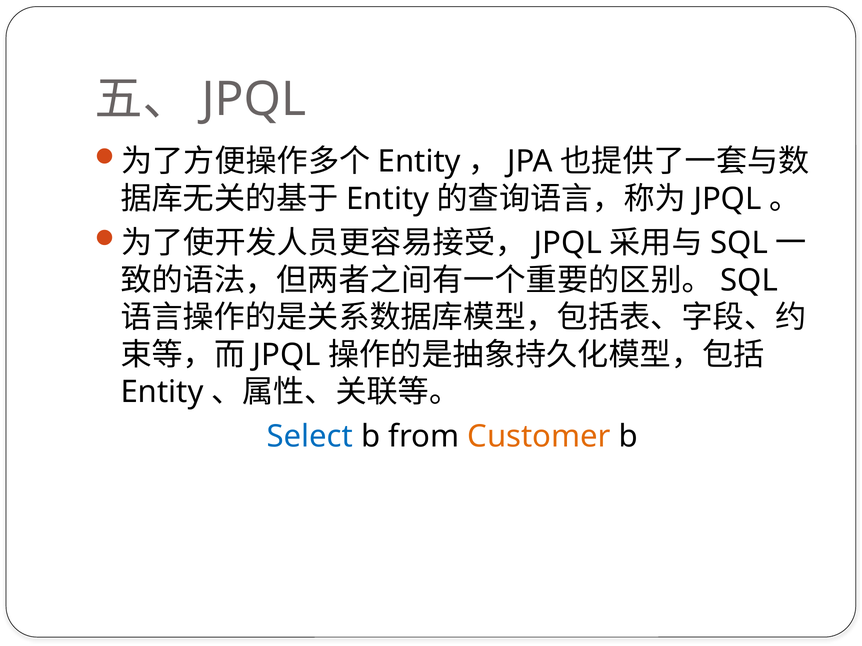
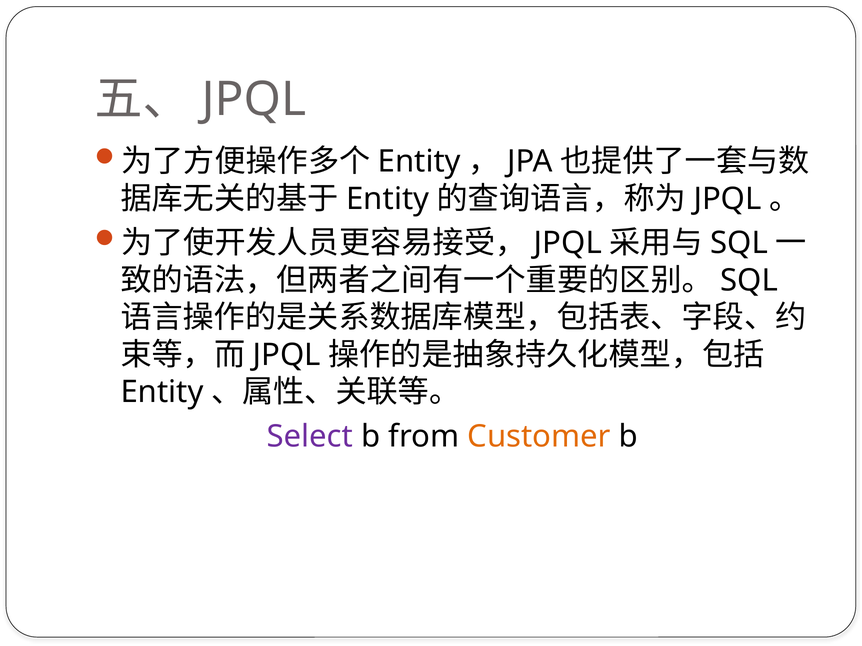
Select colour: blue -> purple (310, 437)
